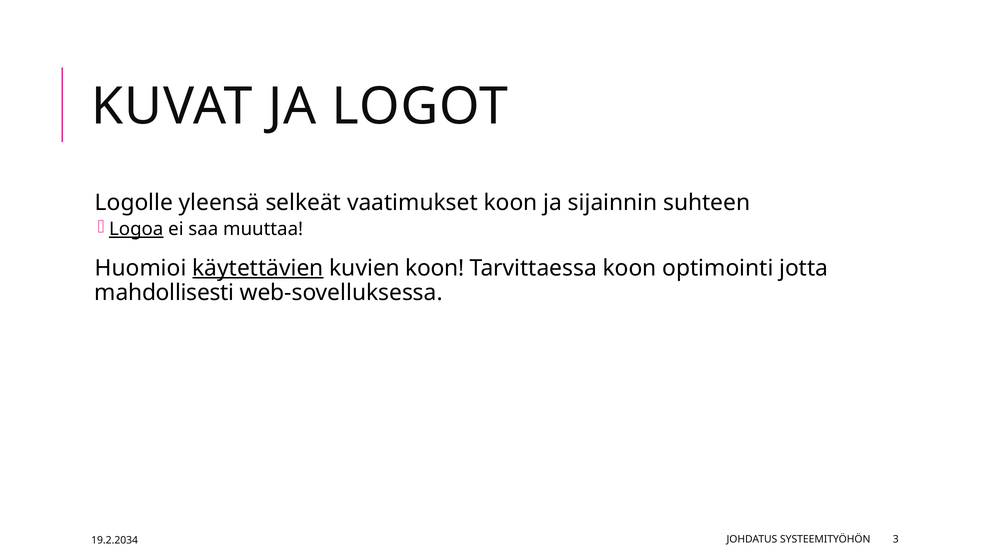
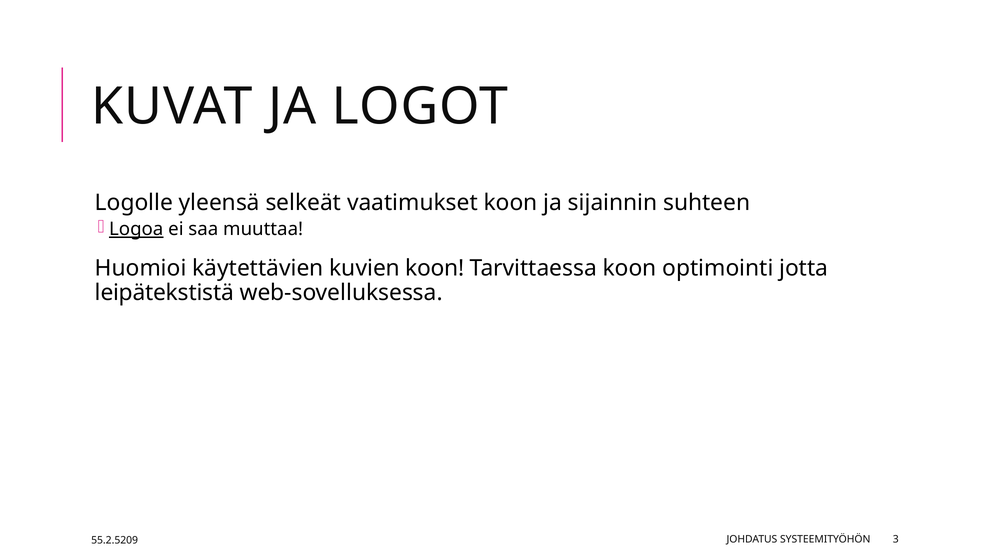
käytettävien underline: present -> none (258, 268)
mahdollisesti: mahdollisesti -> leipätekstistä (164, 293)
19.2.2034: 19.2.2034 -> 55.2.5209 (115, 540)
